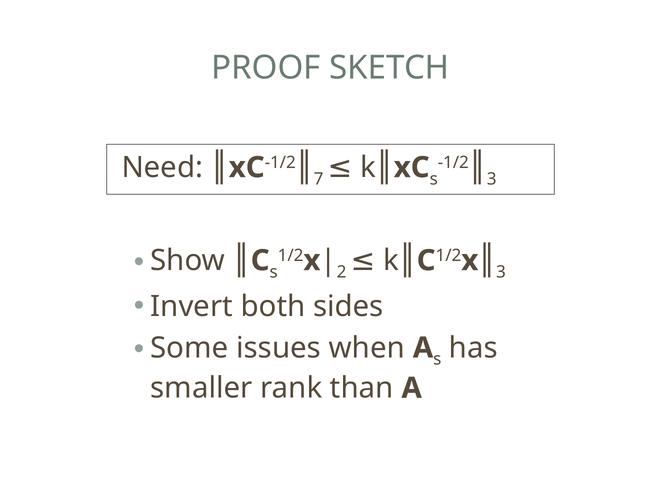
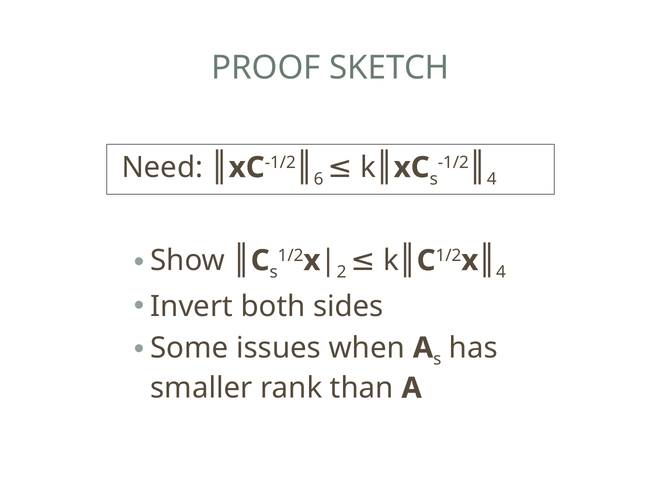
3: 3 -> 4 (492, 179)
7: 7 -> 6 (319, 179)
3: 3 -> 4 (501, 272)
